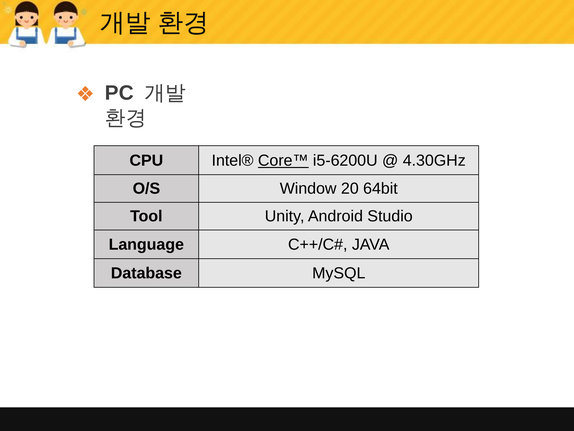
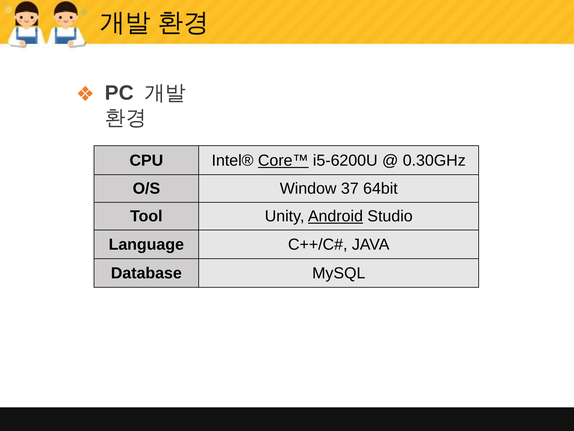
4.30GHz: 4.30GHz -> 0.30GHz (434, 160)
20: 20 -> 37 (350, 188)
Android underline: none -> present (335, 216)
